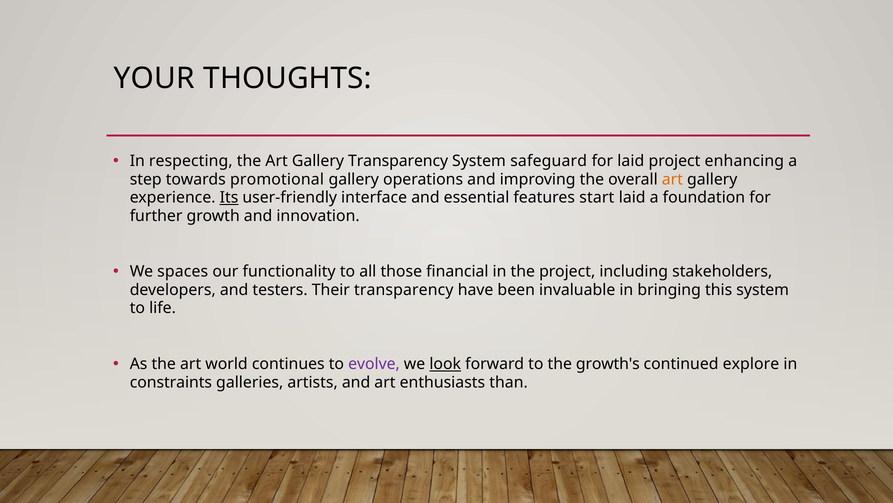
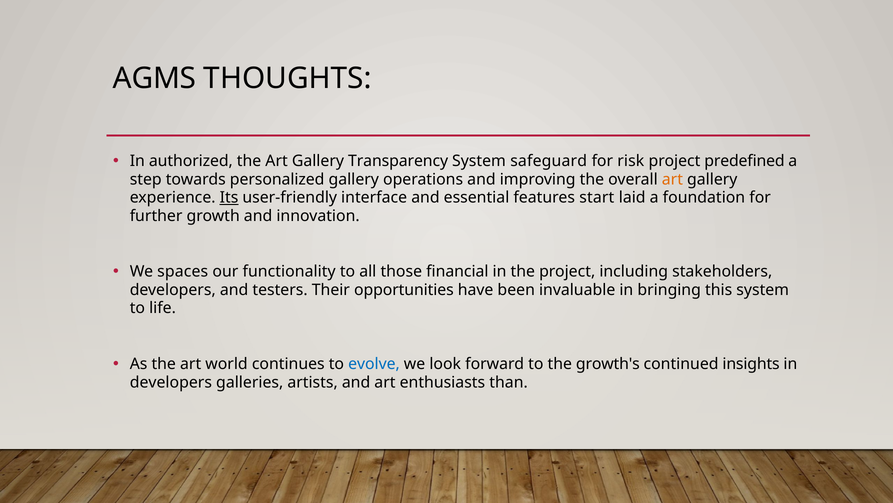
YOUR: YOUR -> AGMS (155, 78)
respecting: respecting -> authorized (191, 161)
for laid: laid -> risk (631, 161)
enhancing: enhancing -> predefined (744, 161)
promotional: promotional -> personalized (277, 179)
Their transparency: transparency -> opportunities (404, 290)
evolve colour: purple -> blue (374, 364)
look underline: present -> none (445, 364)
explore: explore -> insights (751, 364)
constraints: constraints -> developers (171, 382)
